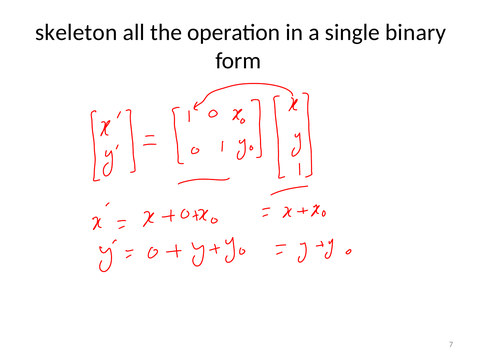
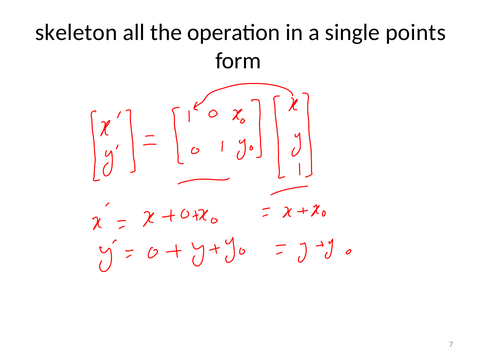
binary: binary -> points (416, 33)
